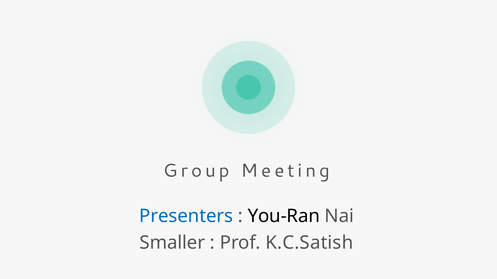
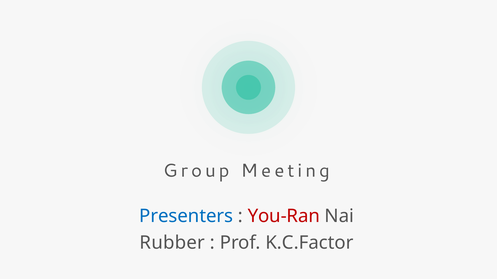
You-Ran colour: black -> red (284, 216)
Smaller: Smaller -> Rubber (172, 243)
K.C.Satish: K.C.Satish -> K.C.Factor (310, 243)
